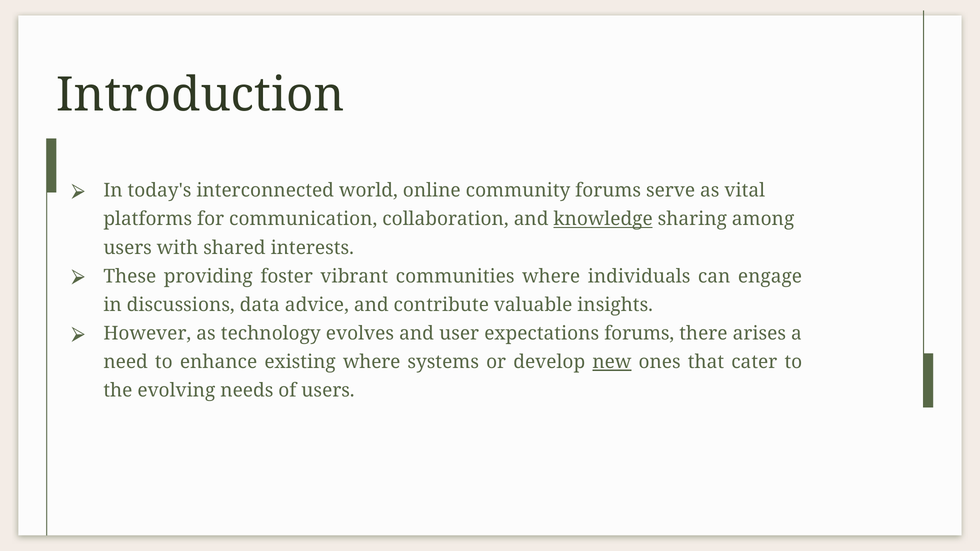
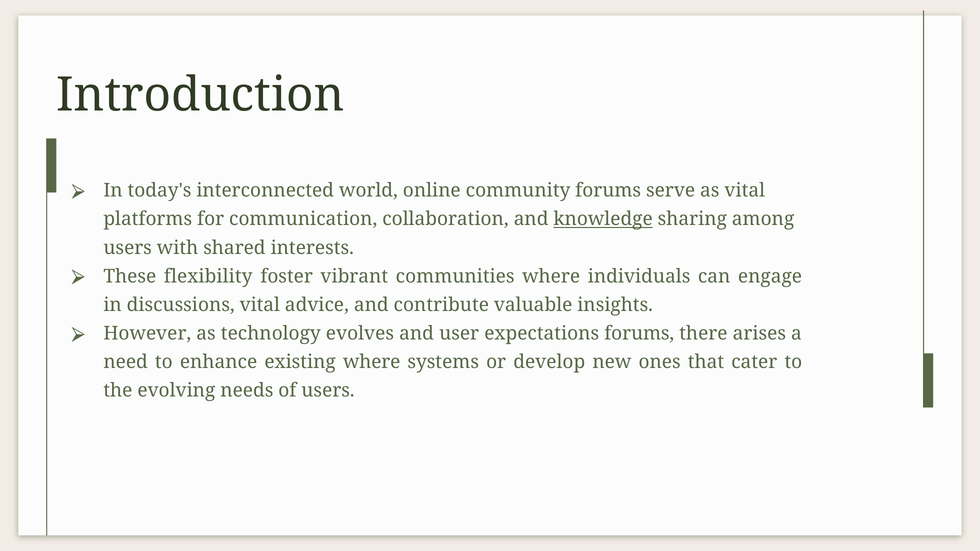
providing: providing -> flexibility (208, 276)
discussions data: data -> vital (260, 305)
new underline: present -> none (612, 362)
